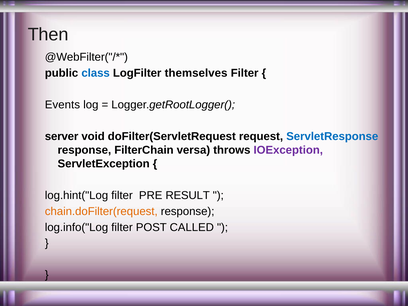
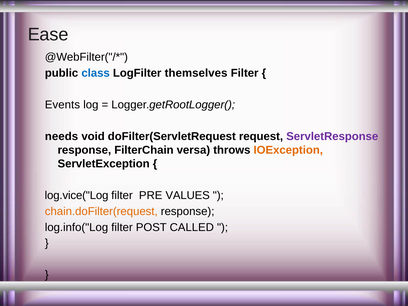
Then: Then -> Ease (48, 35)
server: server -> needs (61, 137)
ServletResponse colour: blue -> purple (332, 137)
IOException colour: purple -> orange (288, 150)
log.hint("Log: log.hint("Log -> log.vice("Log (77, 196)
RESULT: RESULT -> VALUES (188, 196)
